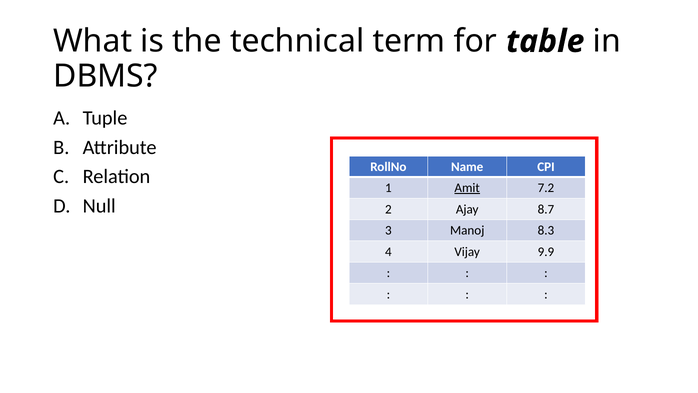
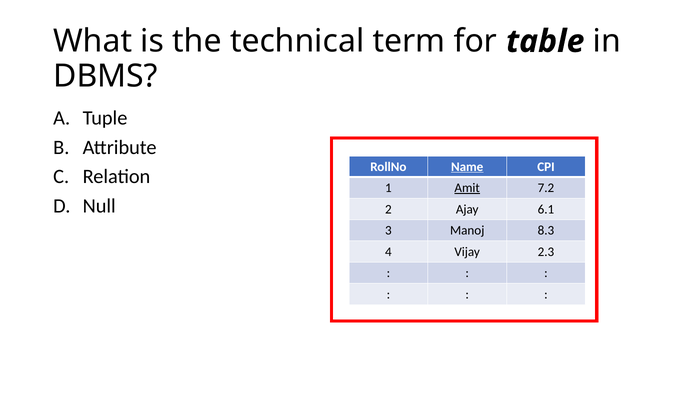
Name underline: none -> present (467, 167)
8.7: 8.7 -> 6.1 (546, 209)
9.9: 9.9 -> 2.3 (546, 251)
